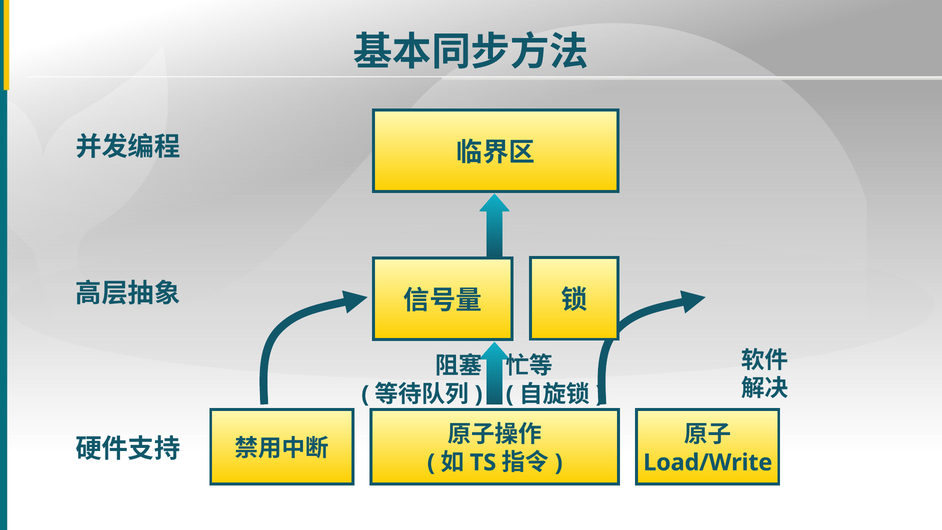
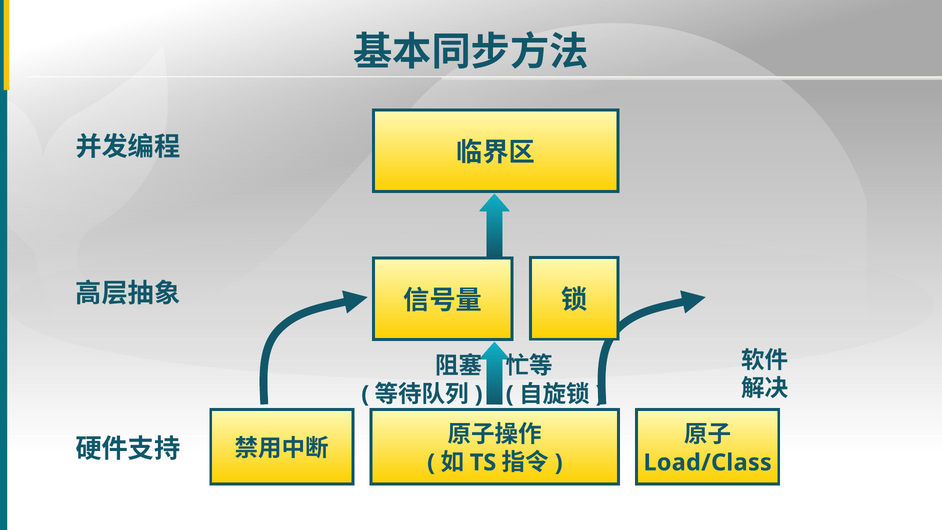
Load/Write: Load/Write -> Load/Class (708, 462)
